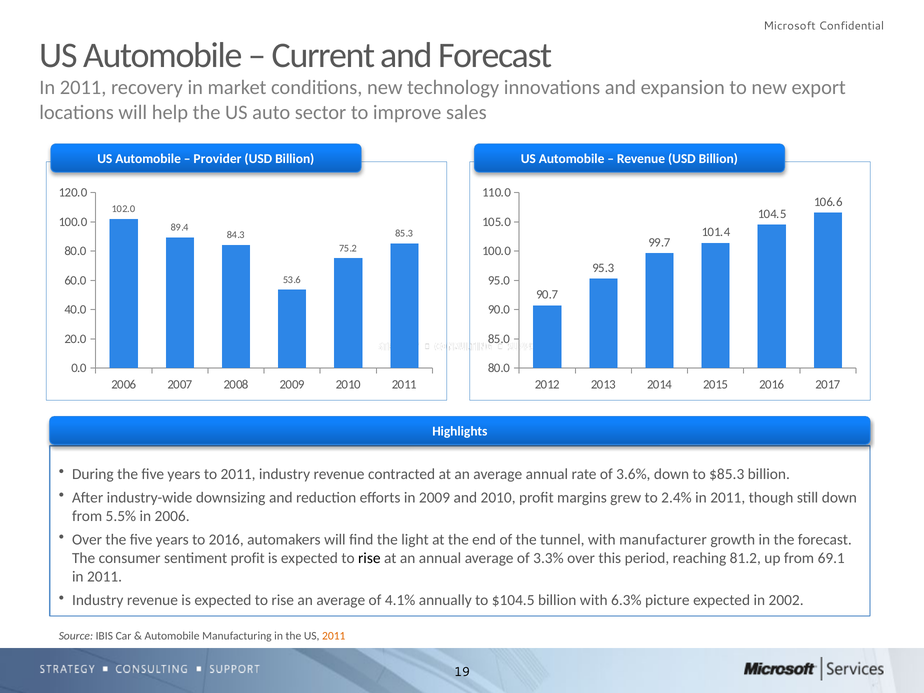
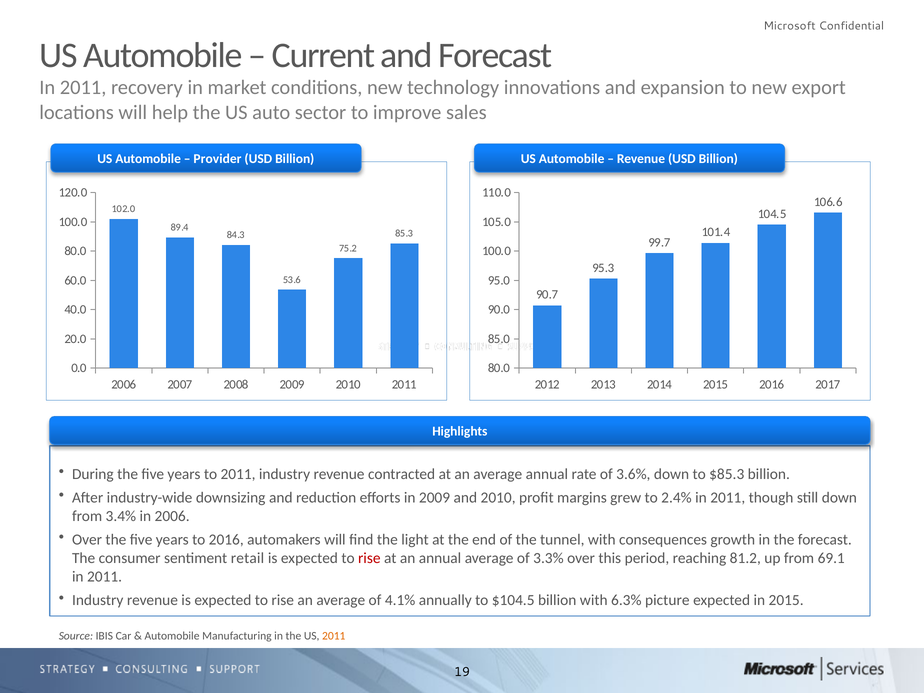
5.5%: 5.5% -> 3.4% (121, 516)
manufacturer: manufacturer -> consequences (663, 540)
sentiment profit: profit -> retail (248, 558)
rise colour: black -> red (369, 558)
in 2002: 2002 -> 2015 (786, 600)
